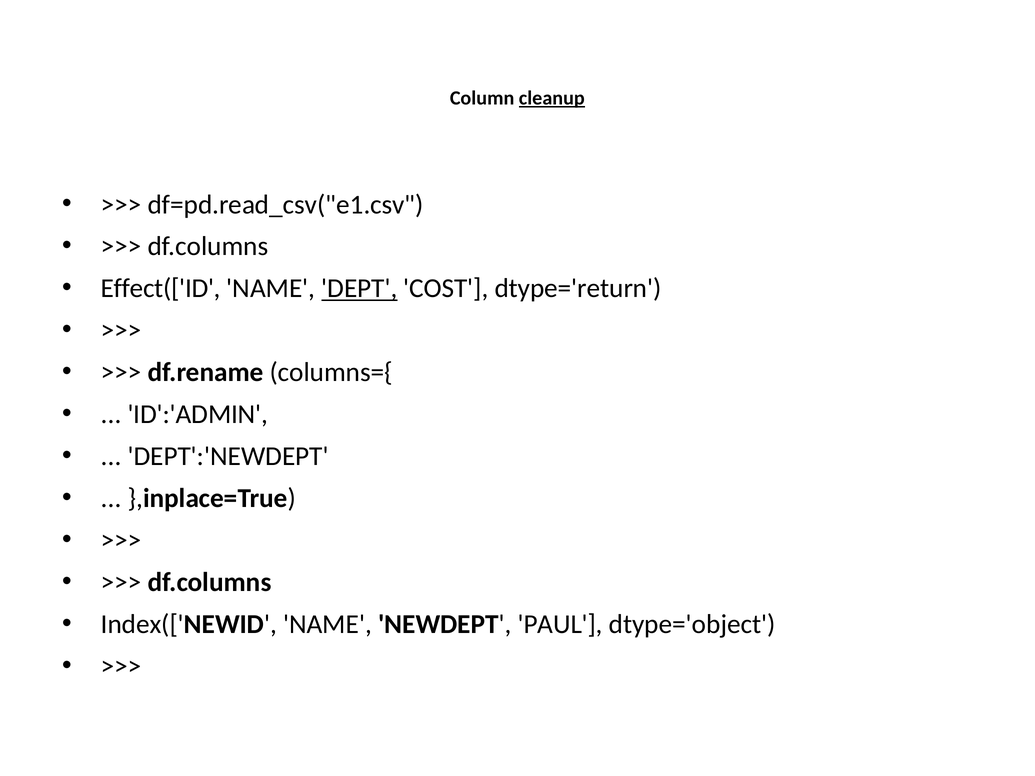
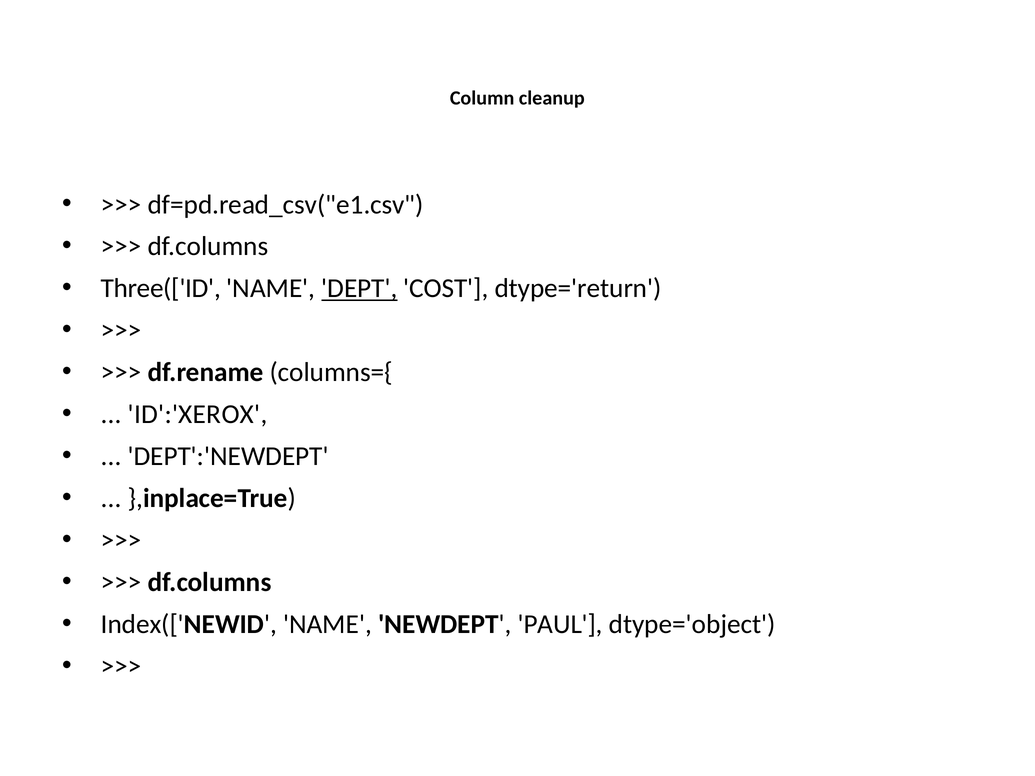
cleanup underline: present -> none (552, 98)
Effect(['ID: Effect(['ID -> Three(['ID (161, 289)
ID':'ADMIN: ID':'ADMIN -> ID':'XEROX (198, 414)
